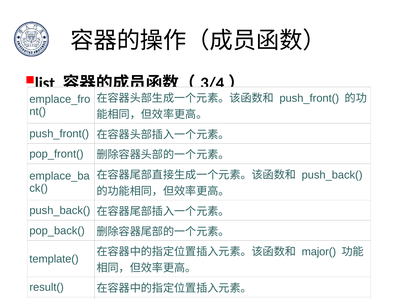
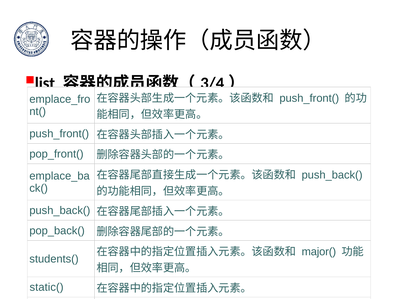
template(: template( -> students( (54, 258)
result(: result( -> static( (47, 287)
